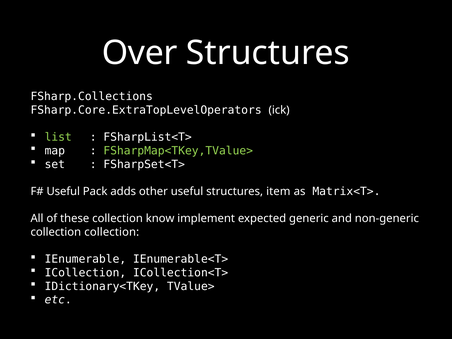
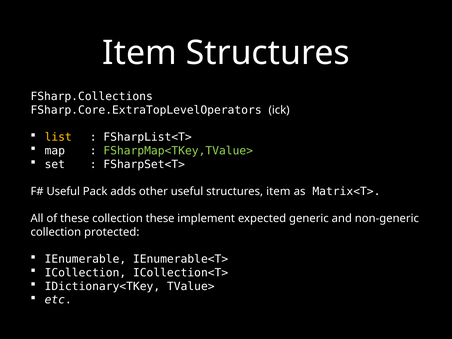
Over: Over -> Item (140, 53)
list colour: light green -> yellow (58, 137)
collection know: know -> these (160, 219)
collection collection: collection -> protected (112, 232)
